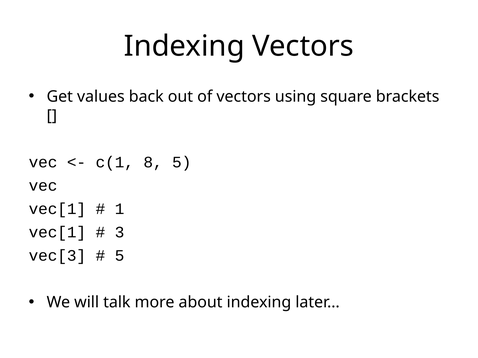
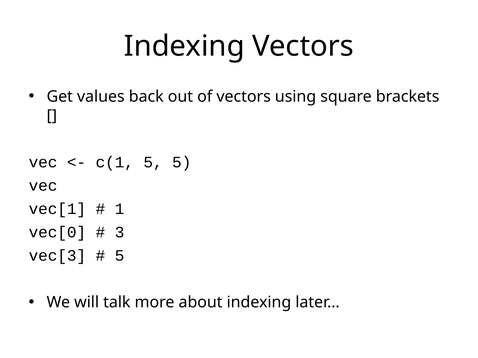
c(1 8: 8 -> 5 (153, 163)
vec[1: vec[1 -> vec[0 (57, 233)
